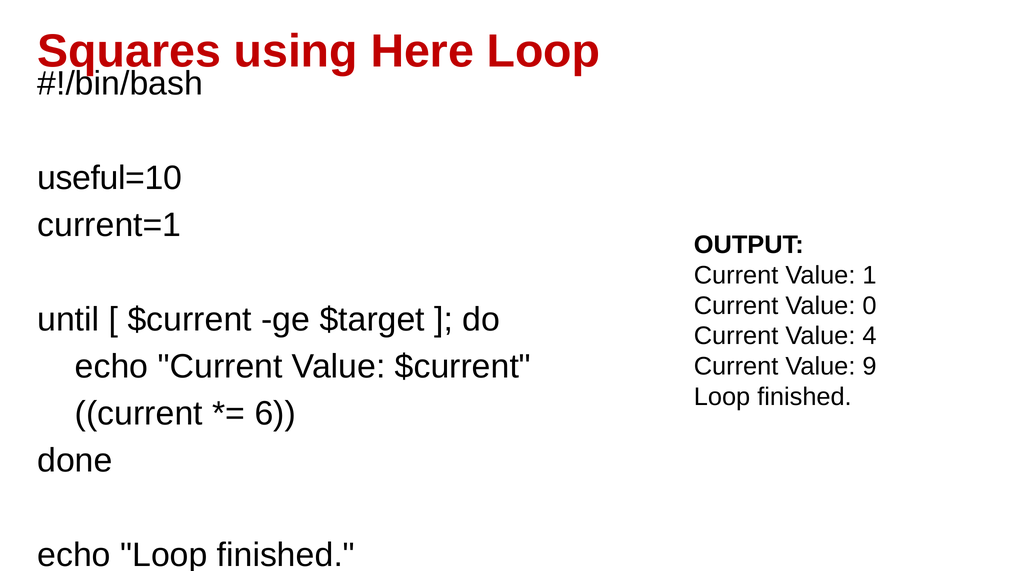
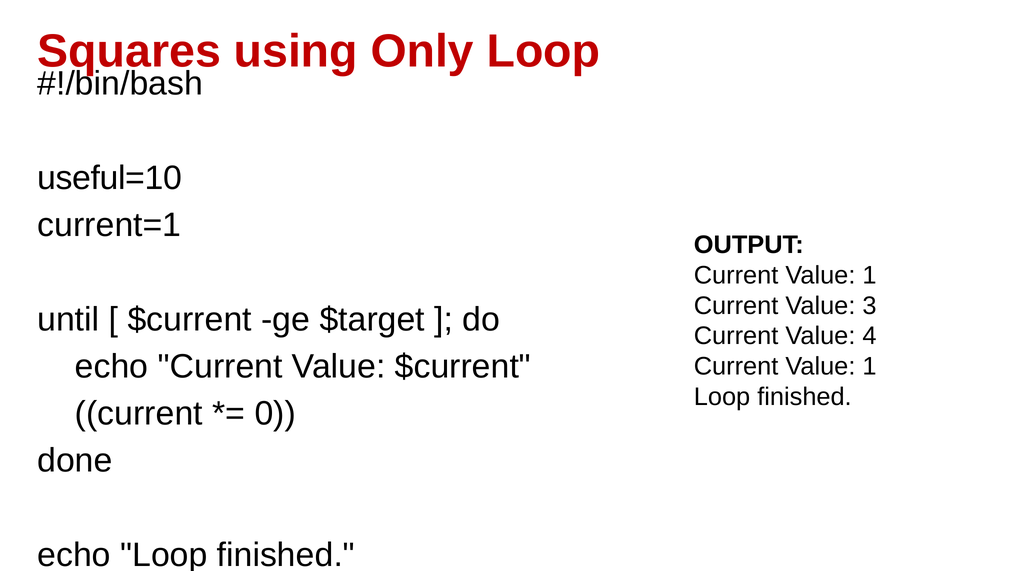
Here: Here -> Only (422, 51)
0: 0 -> 3 (870, 306)
9: 9 -> 1 (870, 366)
6: 6 -> 0 (275, 414)
